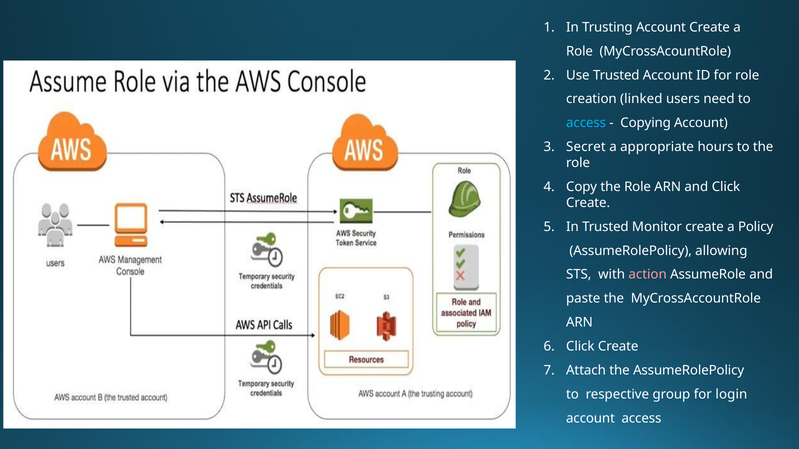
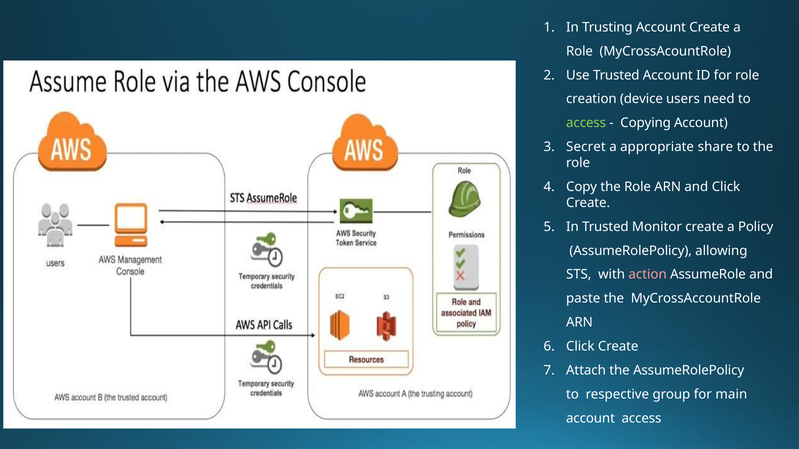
linked: linked -> device (641, 99)
access colour: light blue -> light green (586, 123)
hours: hours -> share (715, 147)
login: login -> main (731, 395)
